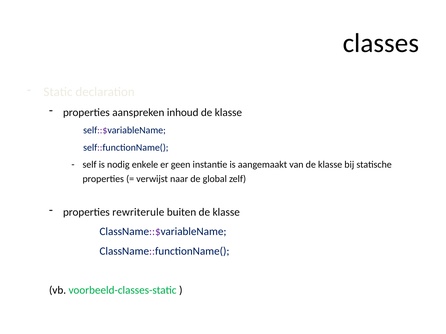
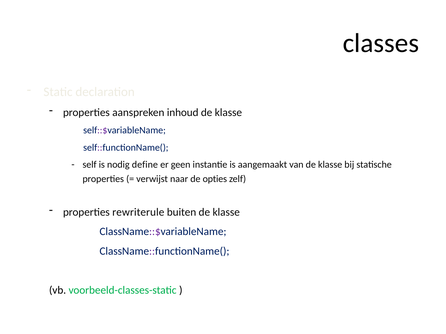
enkele: enkele -> define (145, 165)
global: global -> opties (215, 179)
